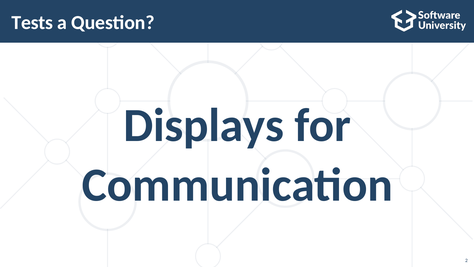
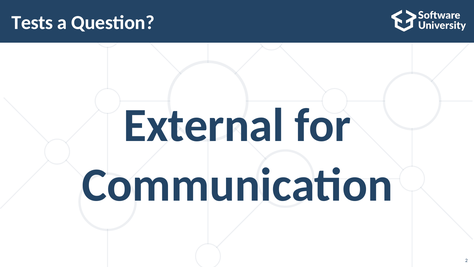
Displays: Displays -> External (204, 125)
